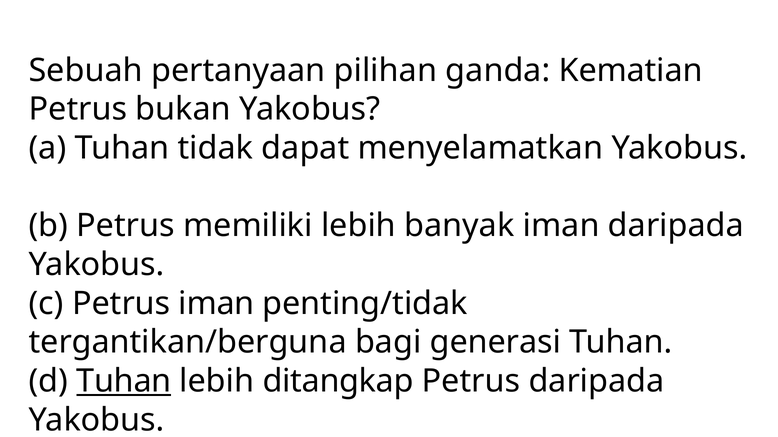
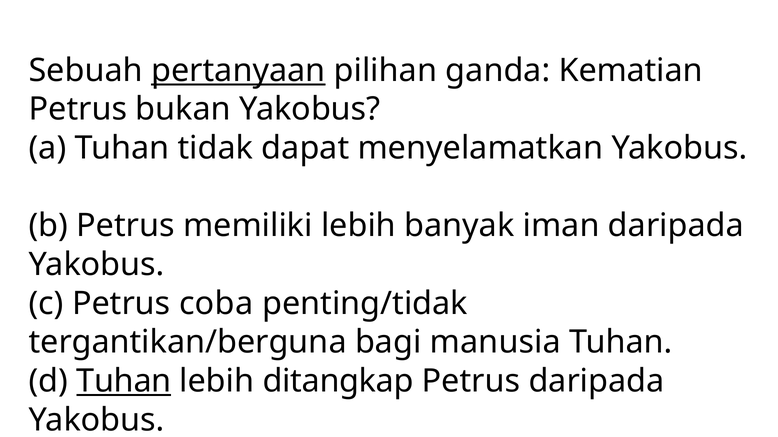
pertanyaan underline: none -> present (238, 71)
Petrus iman: iman -> coba (216, 304)
generasi: generasi -> manusia (495, 343)
